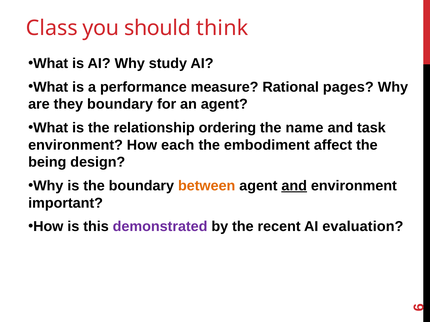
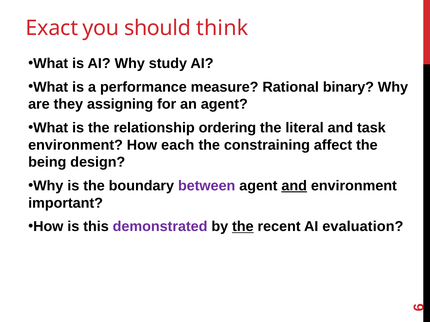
Class: Class -> Exact (52, 28)
pages: pages -> binary (348, 87)
they boundary: boundary -> assigning (120, 104)
name: name -> literal (305, 128)
embodiment: embodiment -> constraining (267, 145)
between colour: orange -> purple (207, 186)
the underline: none -> present (243, 227)
